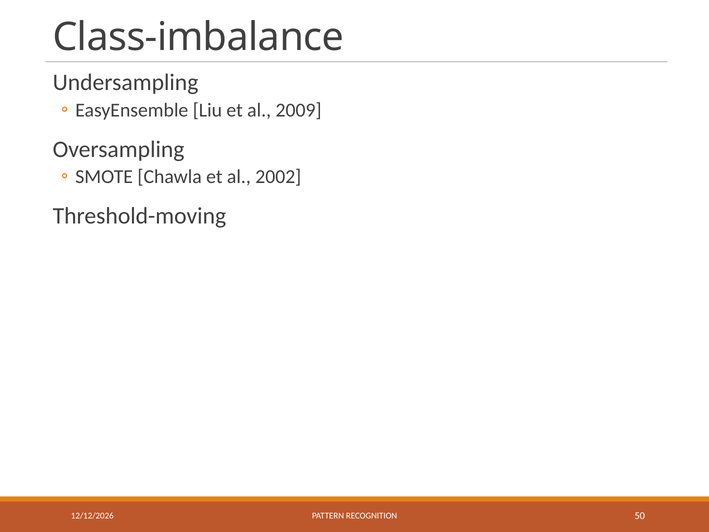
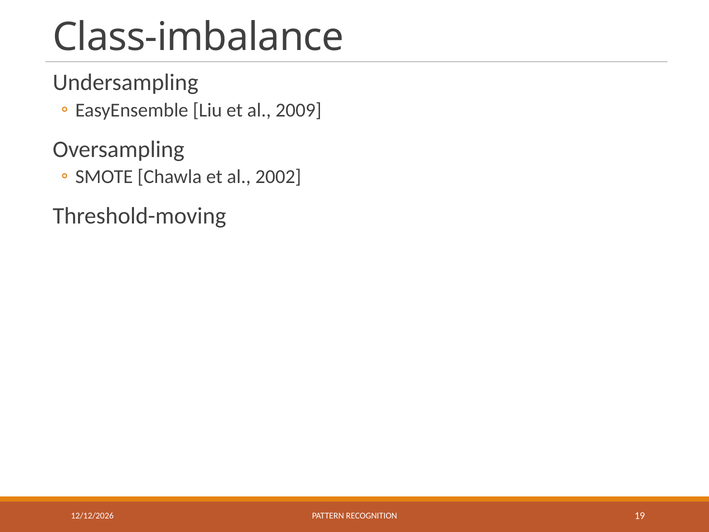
50: 50 -> 19 (640, 516)
